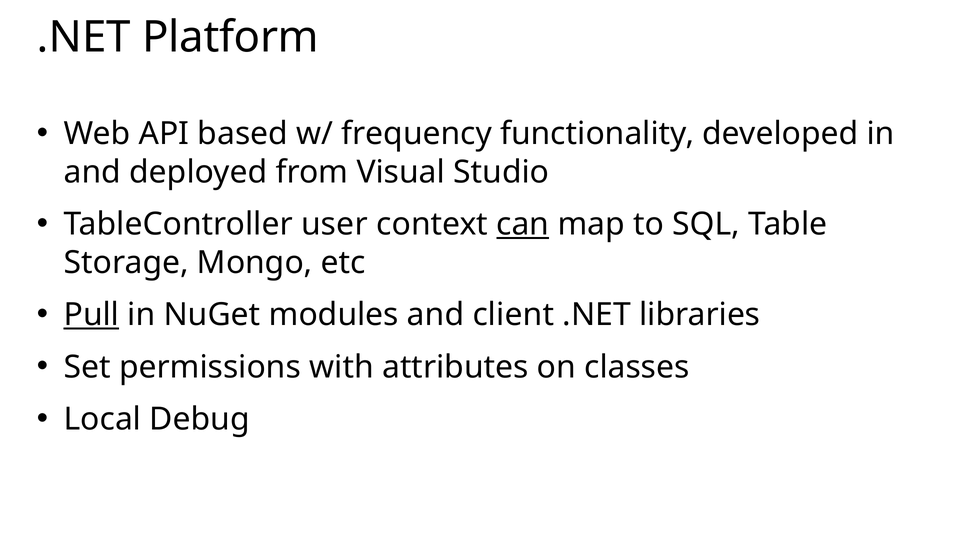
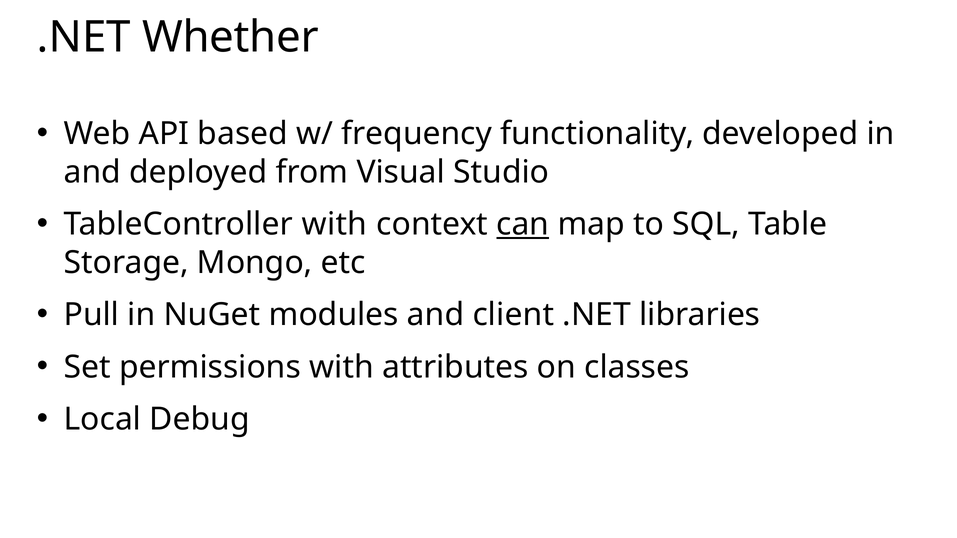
Platform: Platform -> Whether (230, 37)
TableController user: user -> with (334, 224)
Pull underline: present -> none (91, 315)
